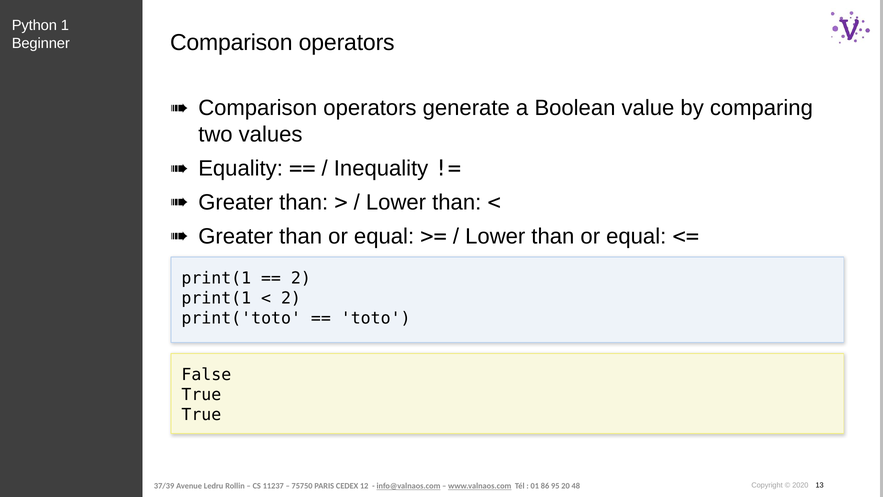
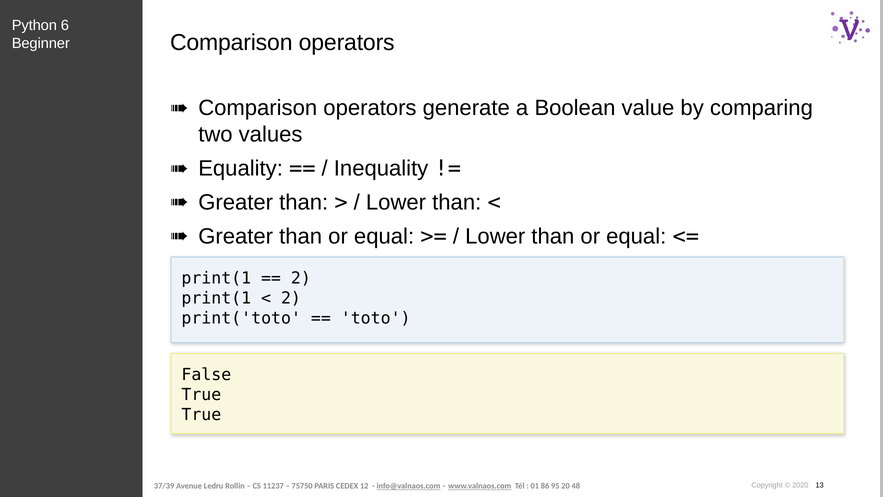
1: 1 -> 6 (65, 25)
